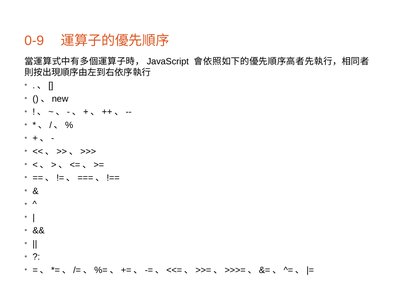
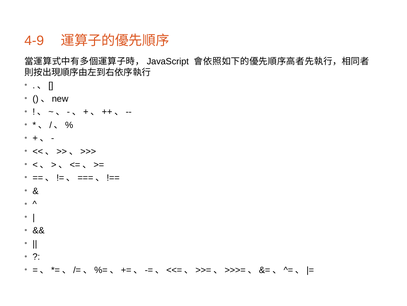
0-9: 0-9 -> 4-9 (34, 40)
